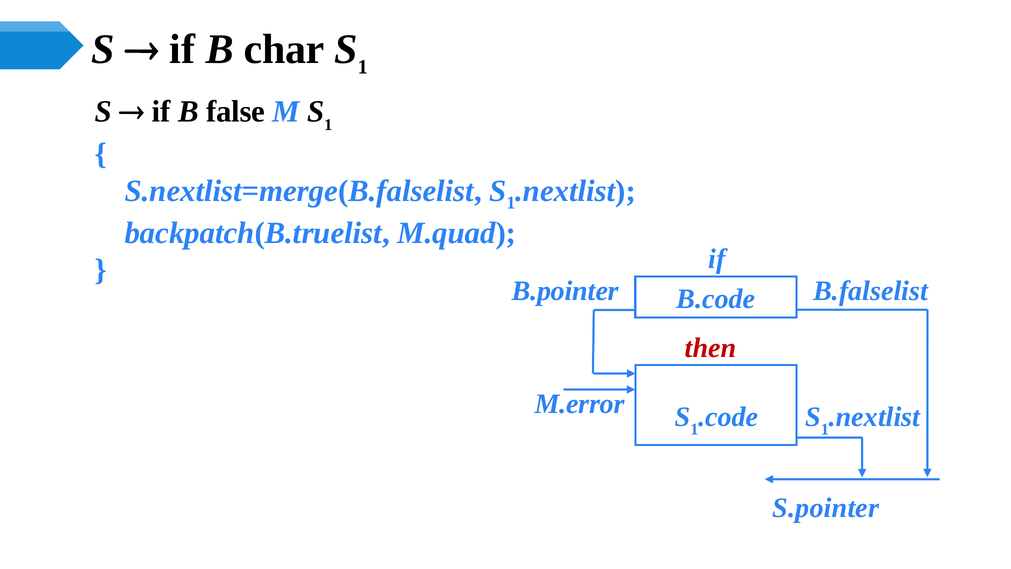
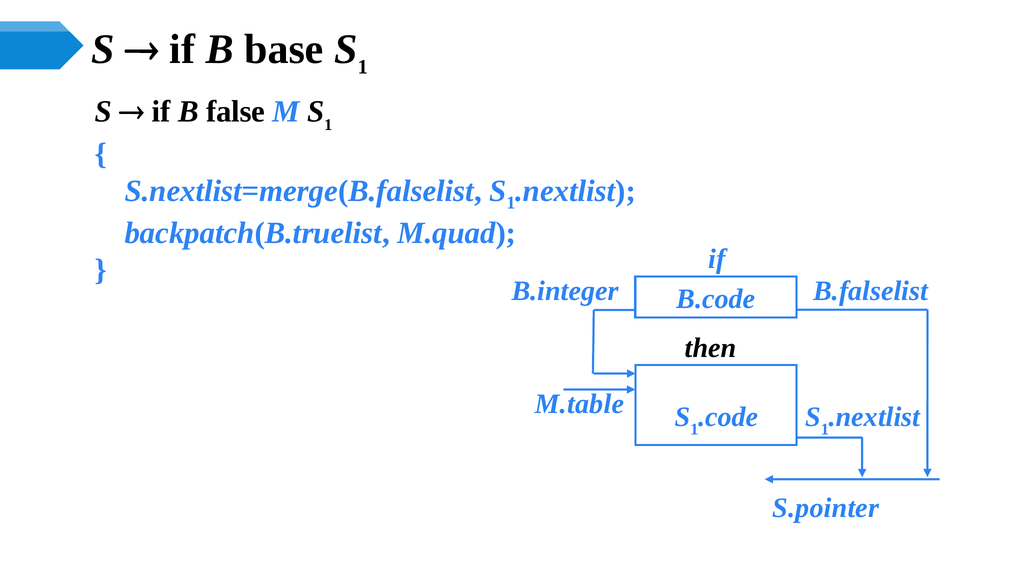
char: char -> base (284, 49)
B.pointer: B.pointer -> B.integer (565, 291)
then colour: red -> black (711, 348)
M.error: M.error -> M.table (579, 404)
